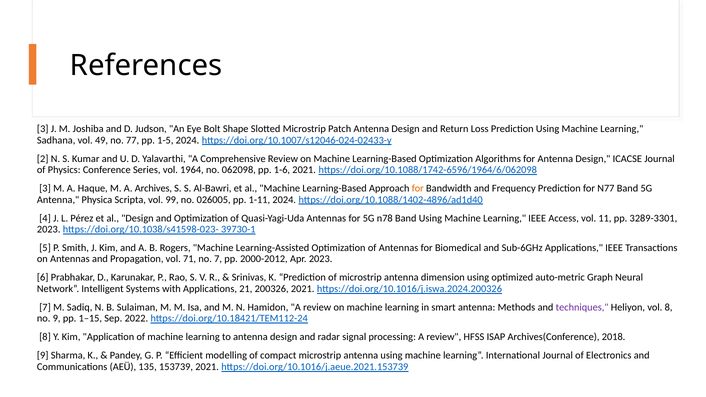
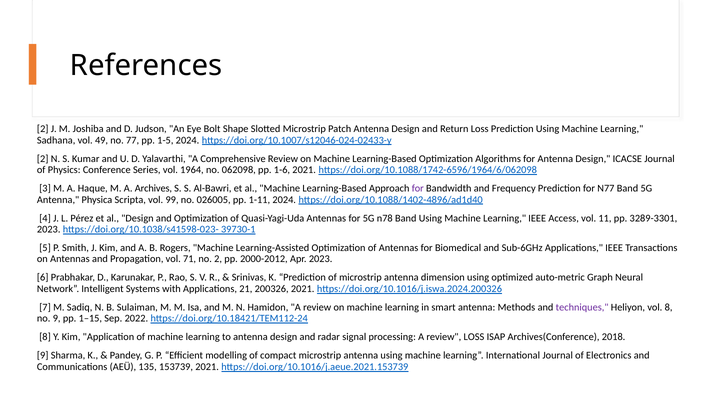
3: 3 -> 2 (43, 129)
for colour: orange -> purple (418, 188)
no 7: 7 -> 2 (218, 259)
review HFSS: HFSS -> LOSS (474, 337)
